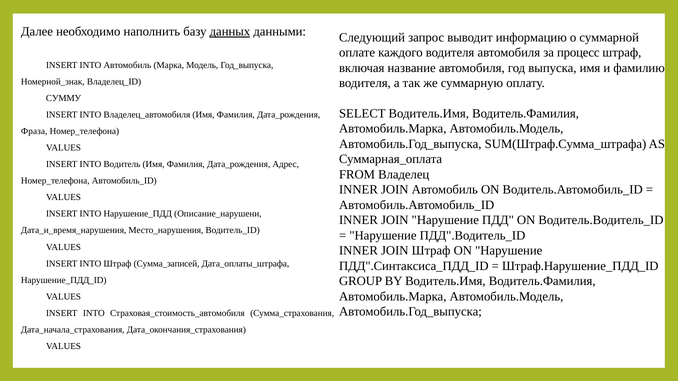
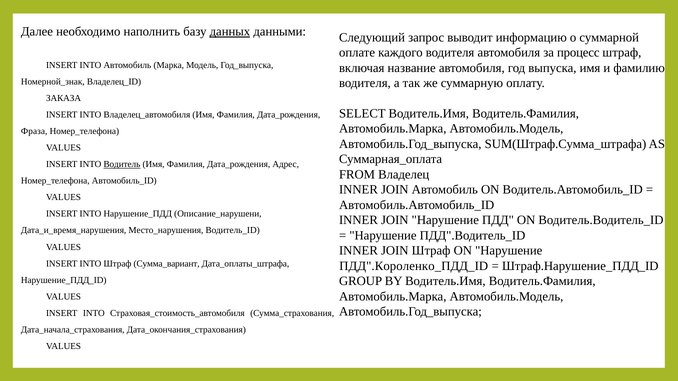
СУММУ: СУММУ -> ЗАКАЗА (64, 98)
Водитель underline: none -> present (122, 165)
Сумма_записей: Сумма_записей -> Сумма_вариант (167, 264)
ПДД".Синтаксиса_ПДД_ID: ПДД".Синтаксиса_ПДД_ID -> ПДД".Короленко_ПДД_ID (414, 266)
